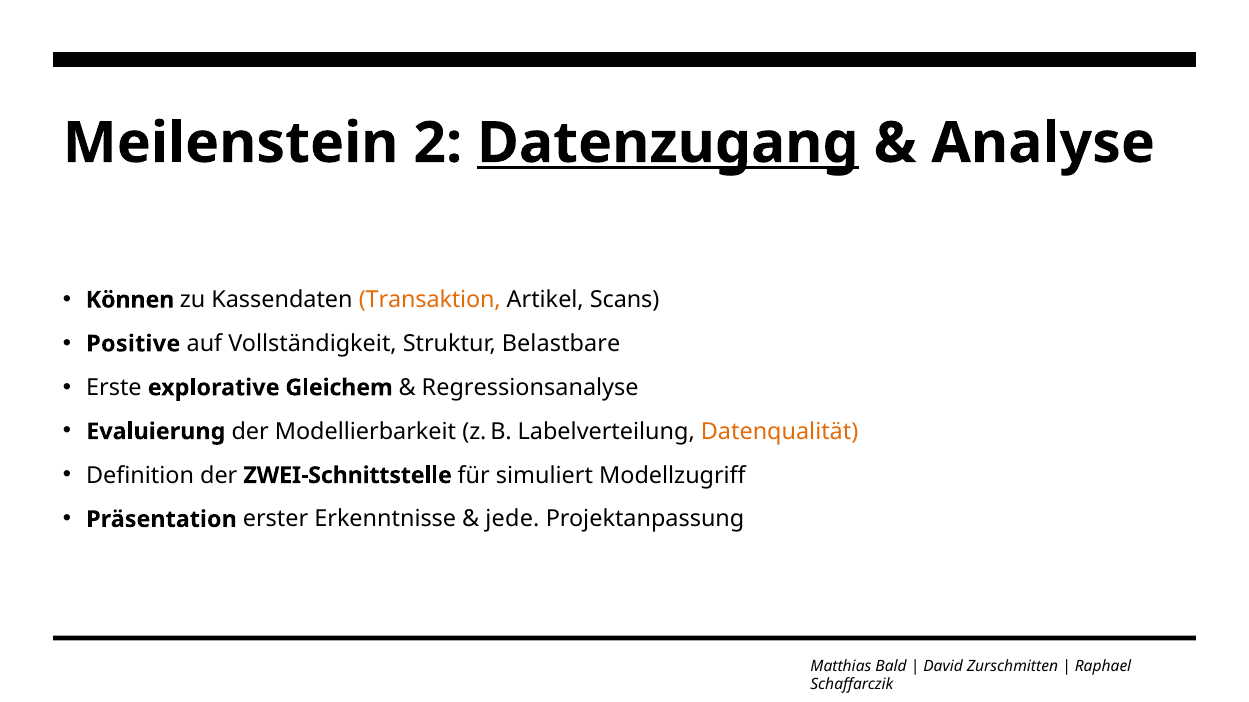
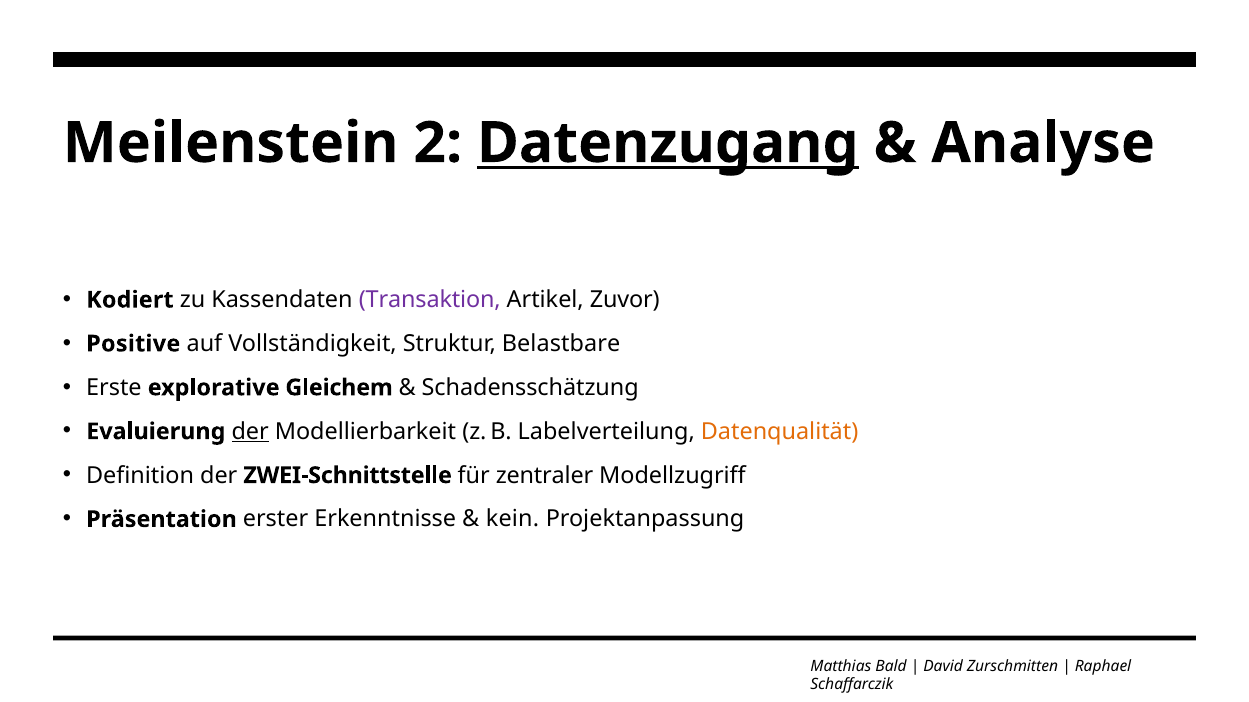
Können: Können -> Kodiert (130, 300)
Transaktion colour: orange -> purple (430, 300)
Scans: Scans -> Zuvor (625, 300)
Regressionsanalyse: Regressionsanalyse -> Schadensschätzung (530, 388)
der underline: none -> present (250, 432)
simuliert: simuliert -> zentraler (545, 476)
jede: jede -> kein (512, 520)
